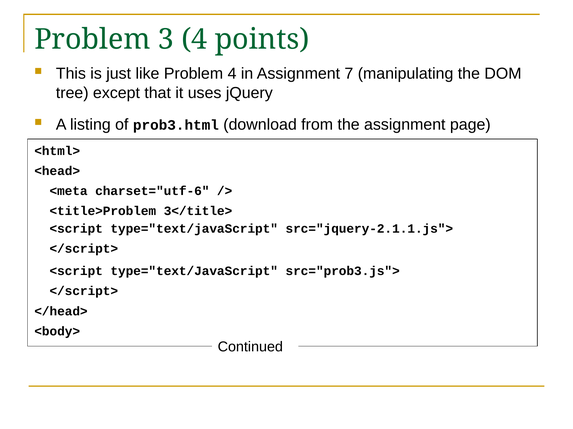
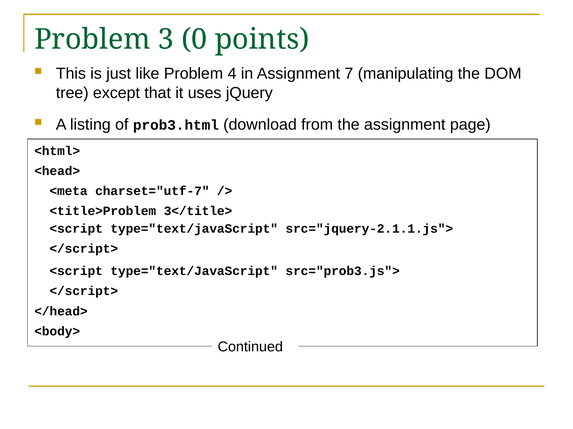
3 4: 4 -> 0 (194, 39)
charset="utf-6: charset="utf-6 -> charset="utf-7 (152, 191)
